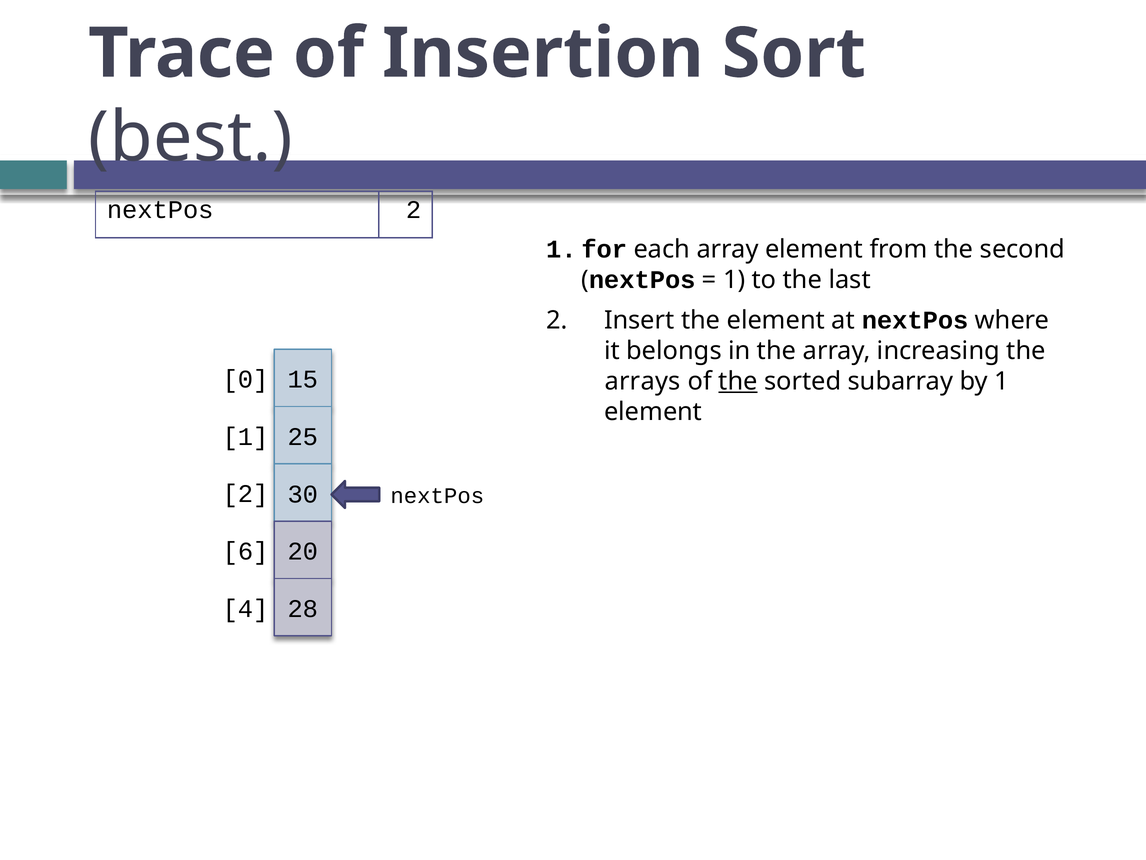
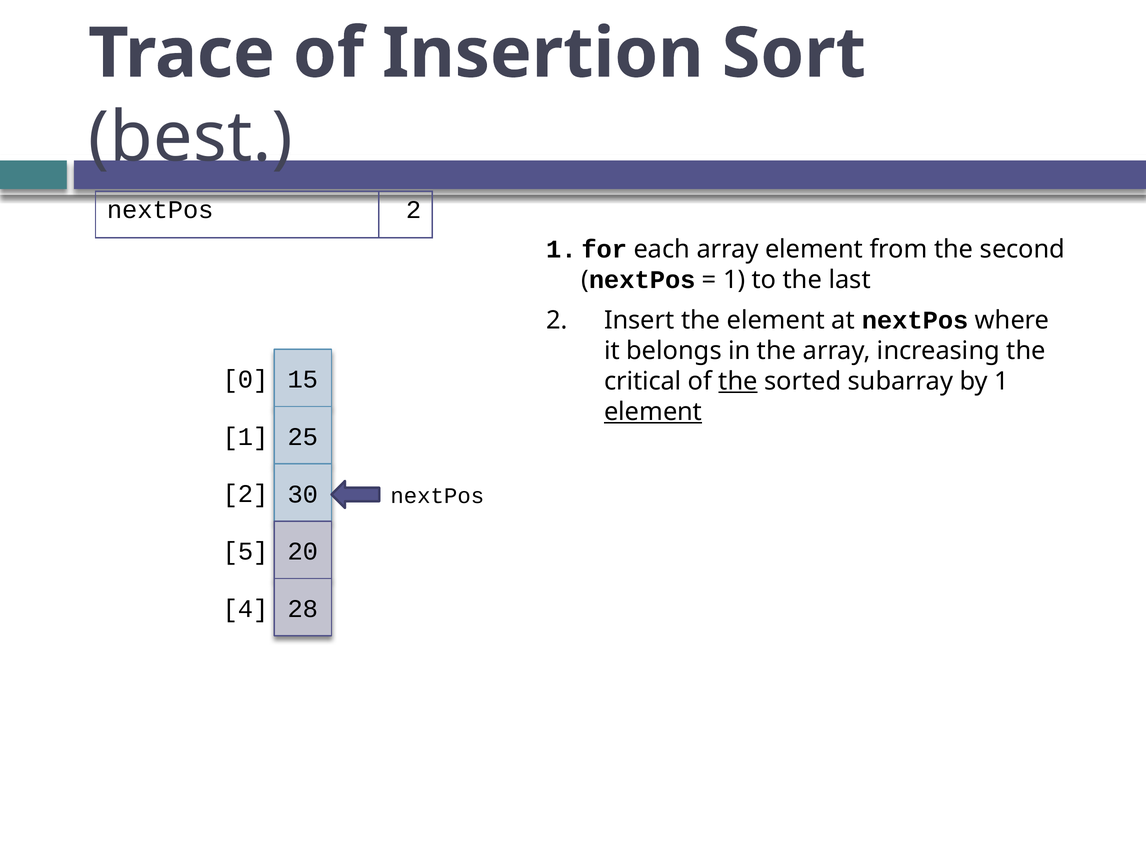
arrays: arrays -> critical (643, 381)
element underline: none -> present (653, 412)
6: 6 -> 5 (246, 551)
